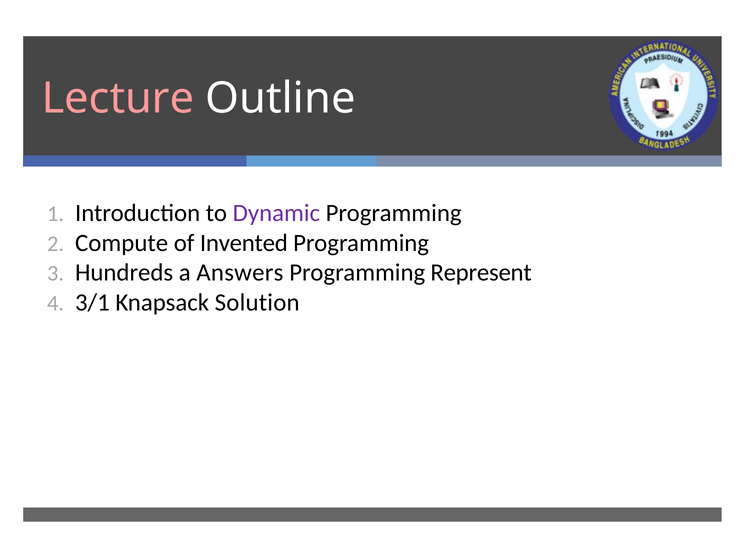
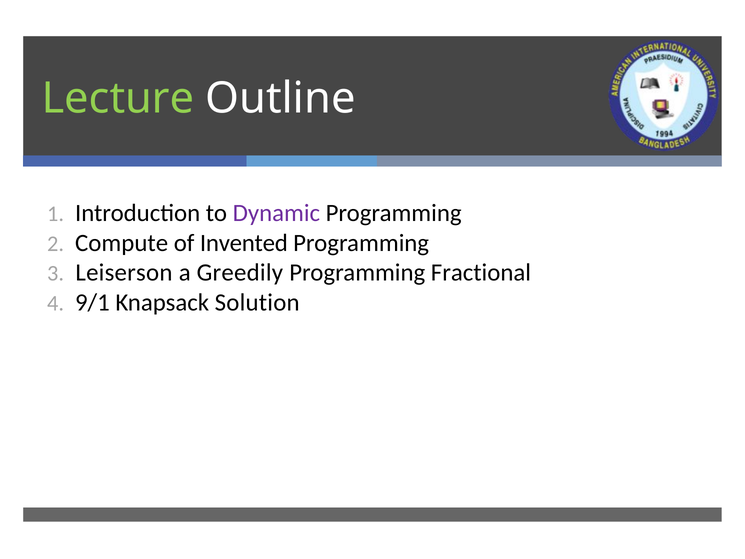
Lecture colour: pink -> light green (118, 98)
Hundreds: Hundreds -> Leiserson (124, 273)
Answers: Answers -> Greedily (240, 273)
Represent: Represent -> Fractional (481, 273)
3/1: 3/1 -> 9/1 (92, 302)
